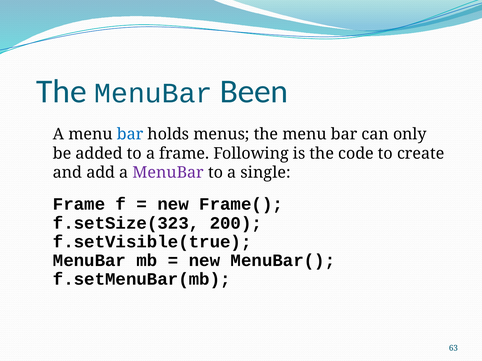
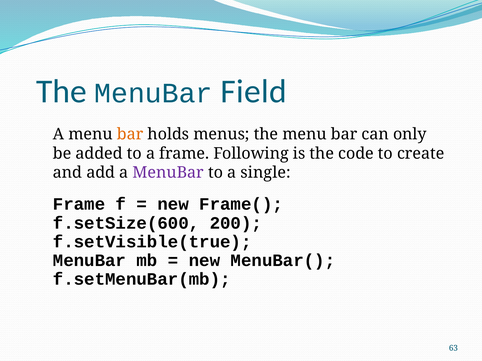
Been: Been -> Field (254, 91)
bar colour: blue -> orange (130, 134)
f.setSize(323: f.setSize(323 -> f.setSize(600 (126, 223)
